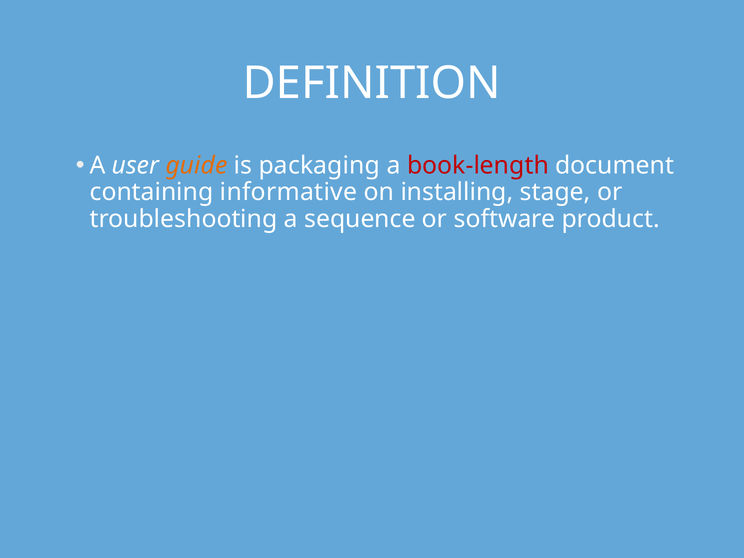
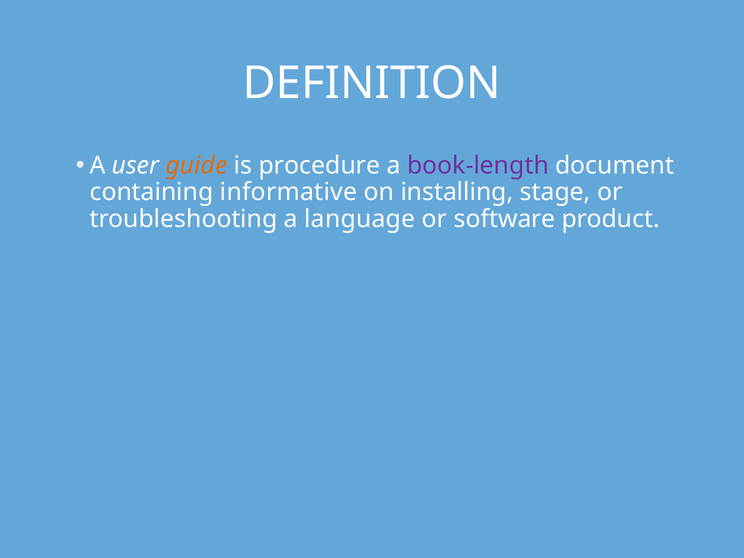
packaging: packaging -> procedure (319, 166)
book-length colour: red -> purple (478, 166)
sequence: sequence -> language (360, 219)
